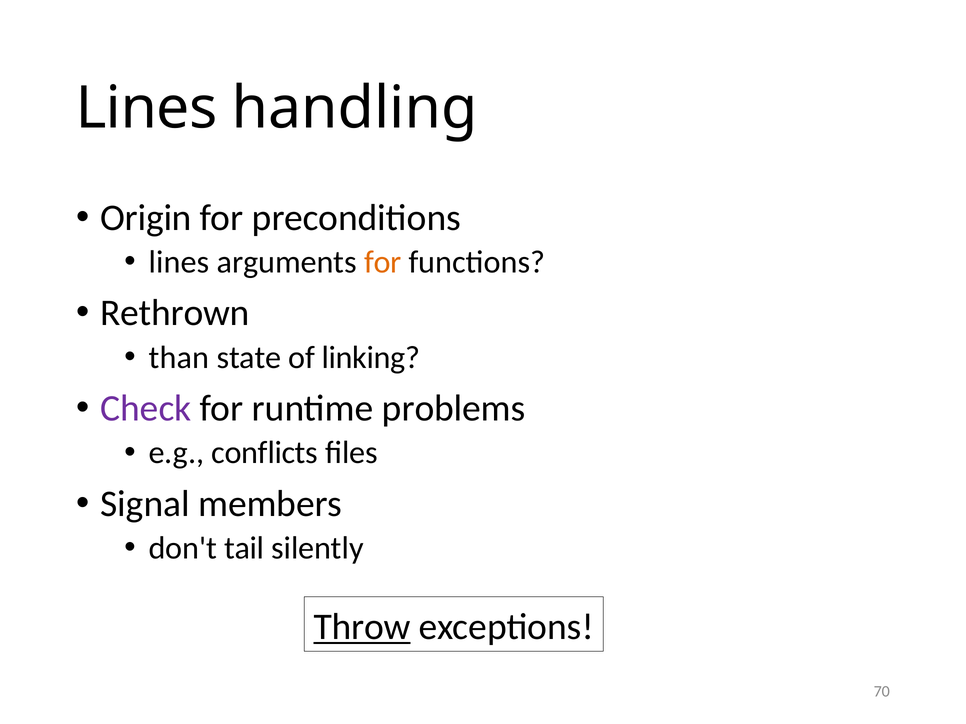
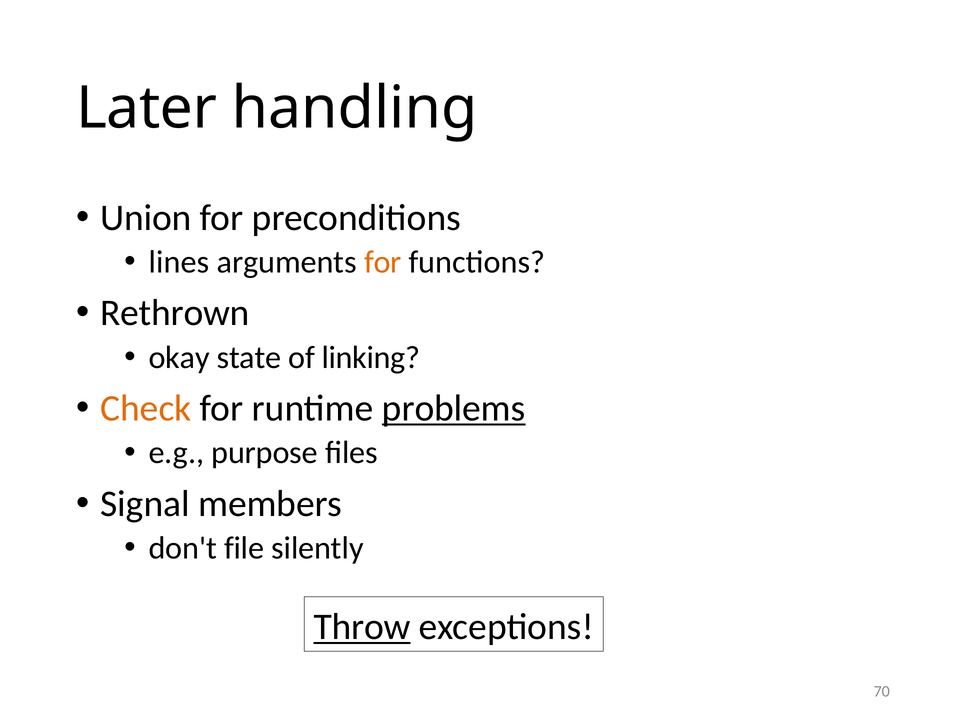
Lines: Lines -> Later (147, 108)
Origin: Origin -> Union (146, 218)
than: than -> okay (179, 358)
Check colour: purple -> orange (146, 409)
problems underline: none -> present (454, 409)
conflicts: conflicts -> purpose (265, 453)
tail: tail -> file (244, 549)
